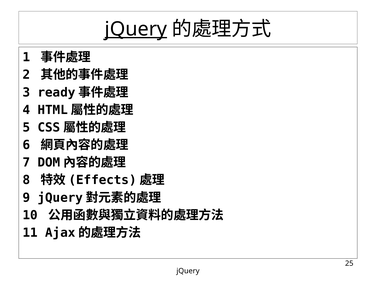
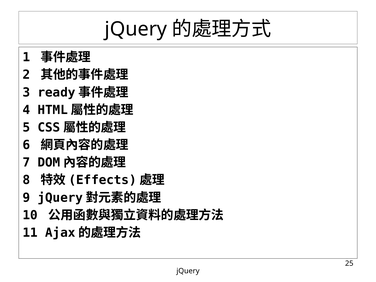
jQuery underline: present -> none (136, 29)
